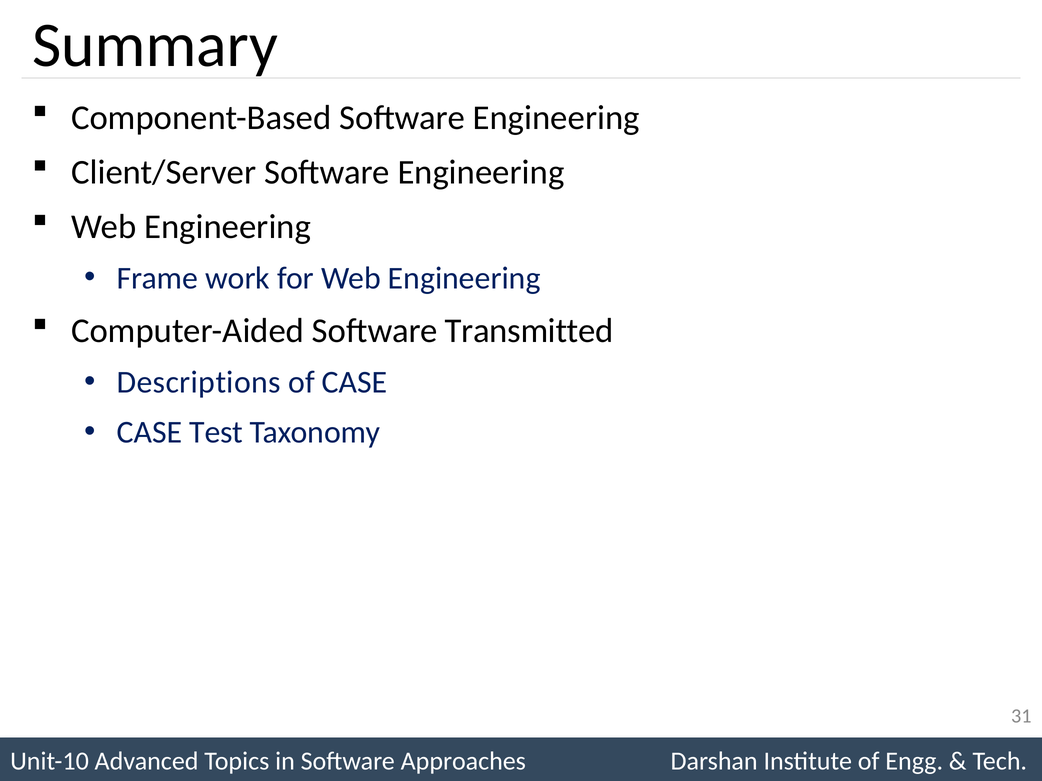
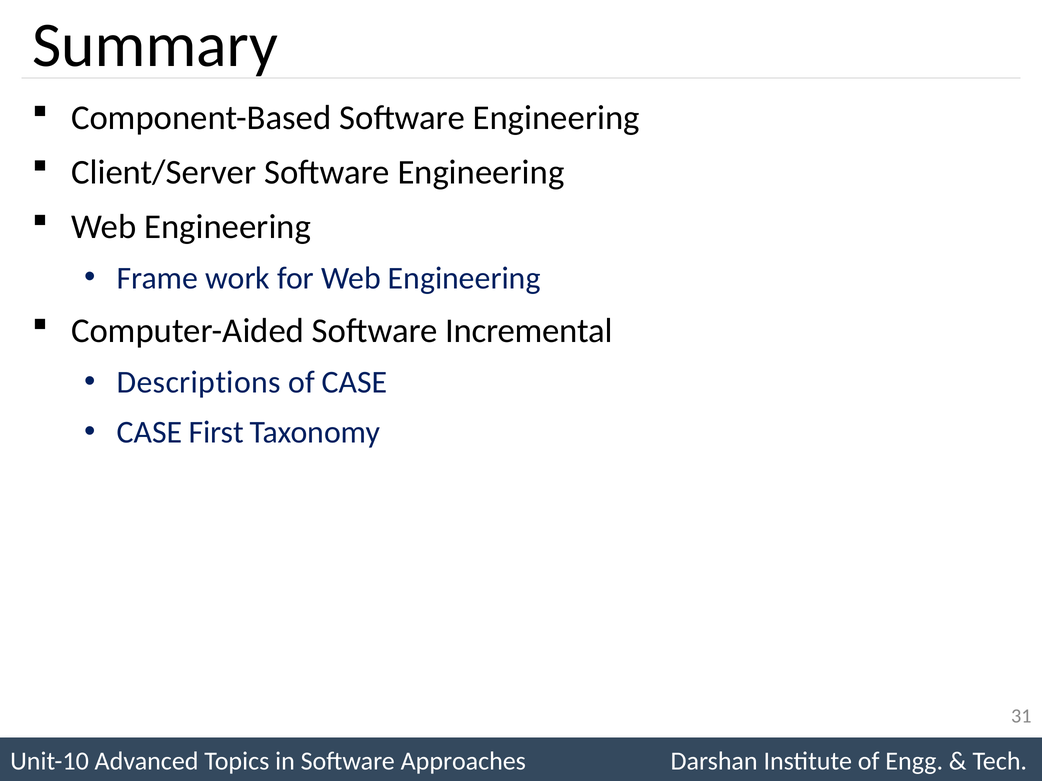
Transmitted: Transmitted -> Incremental (529, 331)
Test: Test -> First (216, 433)
